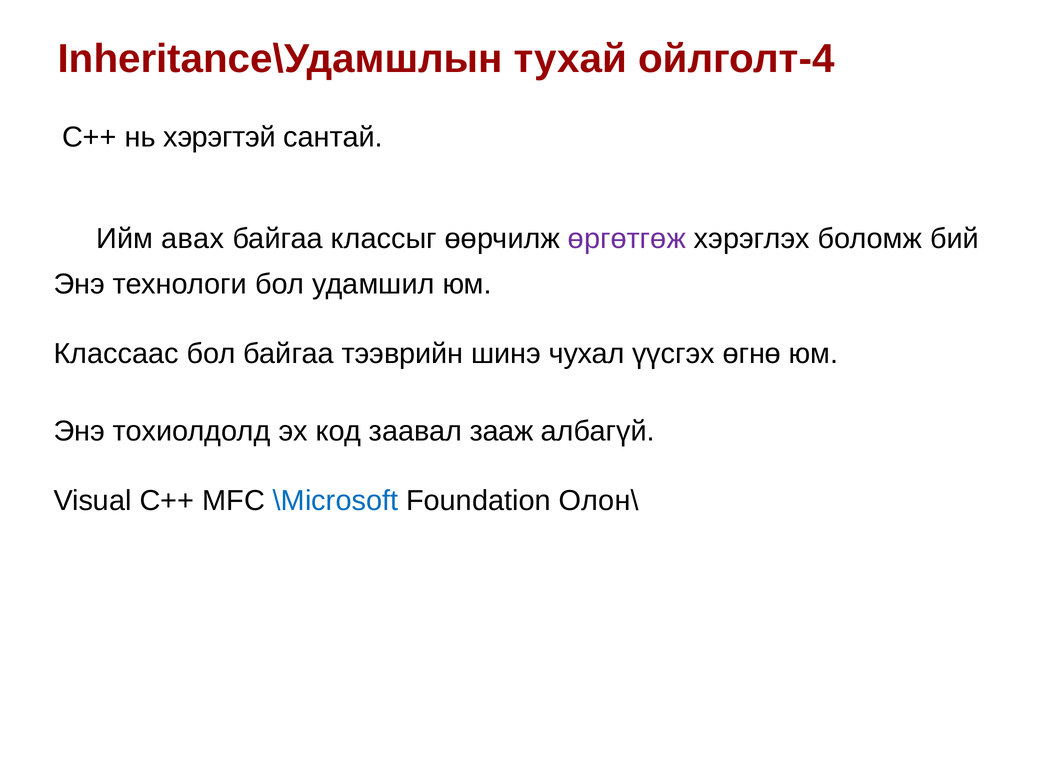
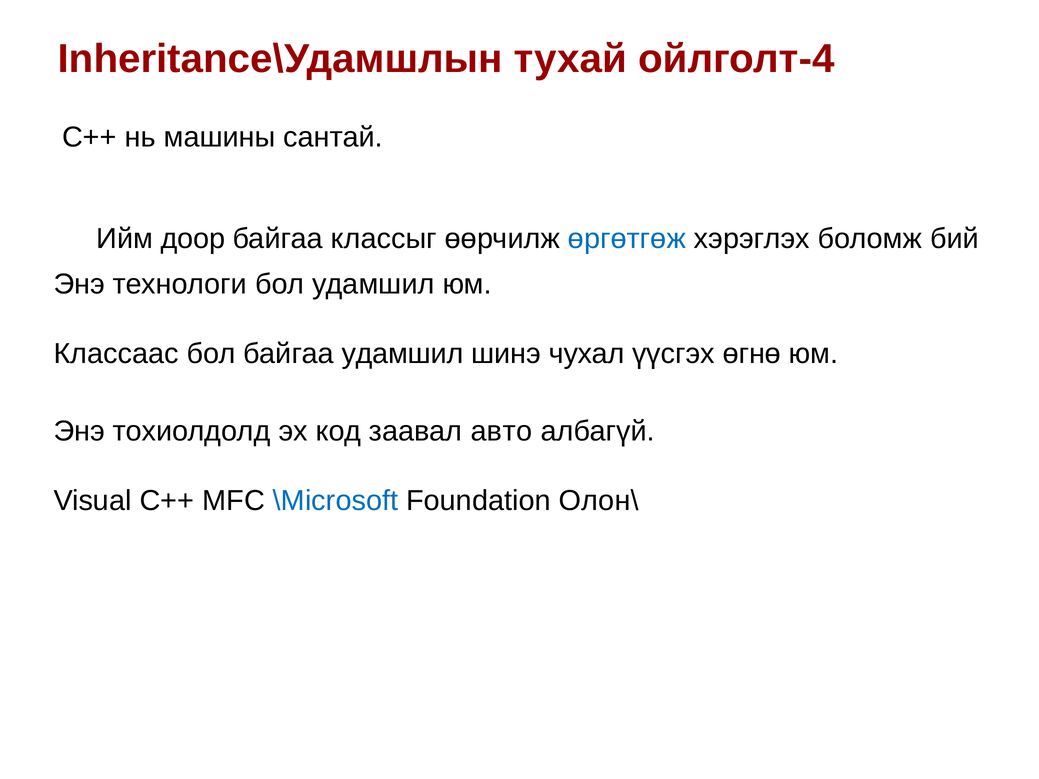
хэрэгтэй: хэрэгтэй -> машины (220, 137)
авах: авах -> доор (193, 239)
өргөтгөж colour: purple -> blue (627, 239)
байгаа тээврийн: тээврийн -> удамшил (403, 354)
зааж: зааж -> авто (501, 432)
